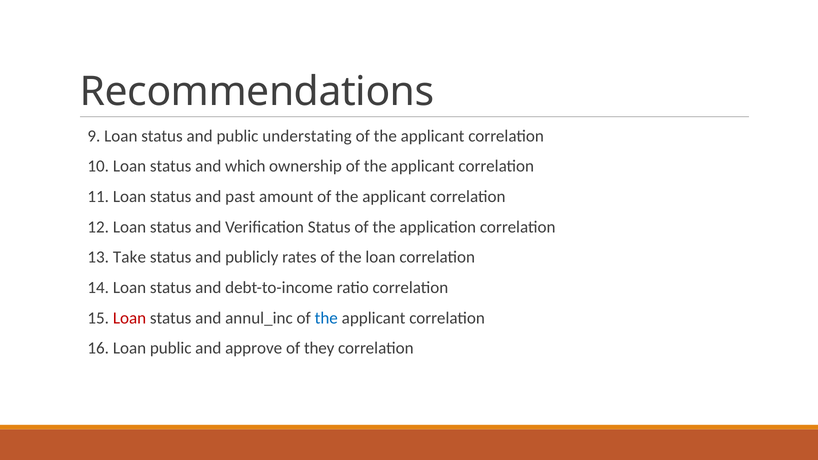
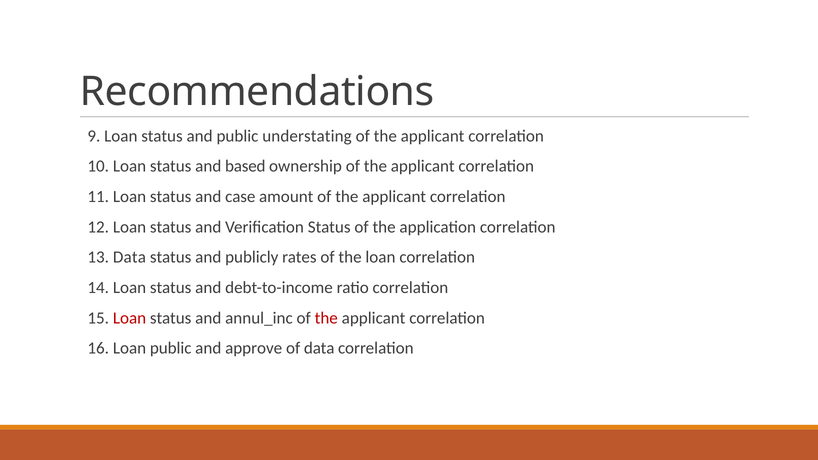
which: which -> based (245, 166)
past: past -> case (240, 197)
13 Take: Take -> Data (129, 257)
the colour: blue -> red (326, 318)
of they: they -> data (319, 348)
